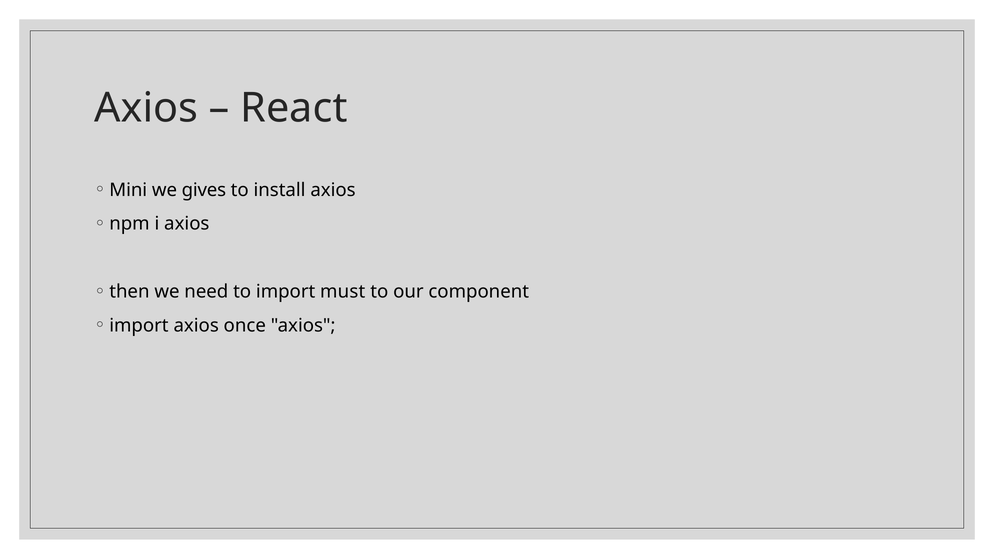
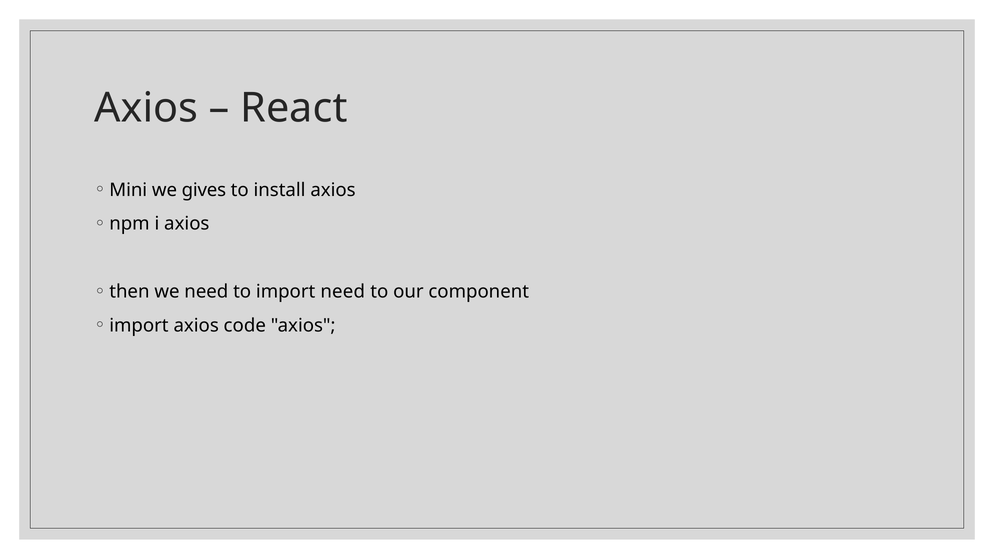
import must: must -> need (343, 292)
once: once -> code (245, 326)
